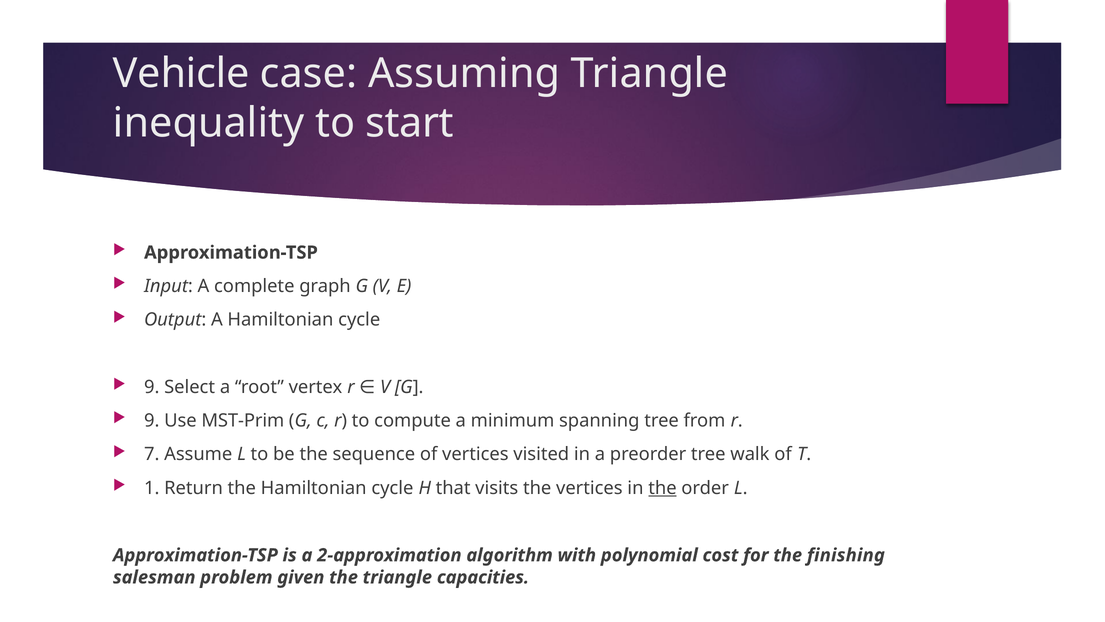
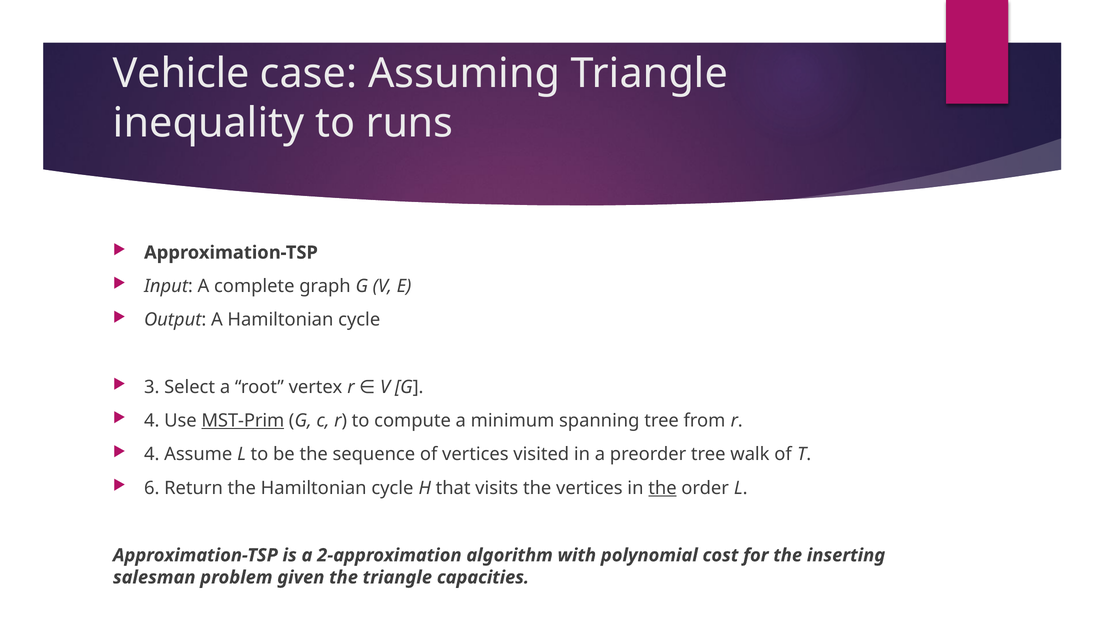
start: start -> runs (409, 123)
9: 9 -> 3 (152, 387)
9: 9 -> 4 (152, 420)
MST-Prim underline: none -> present (243, 420)
7: 7 -> 4 (152, 454)
1: 1 -> 6 (152, 488)
finishing: finishing -> inserting (846, 555)
